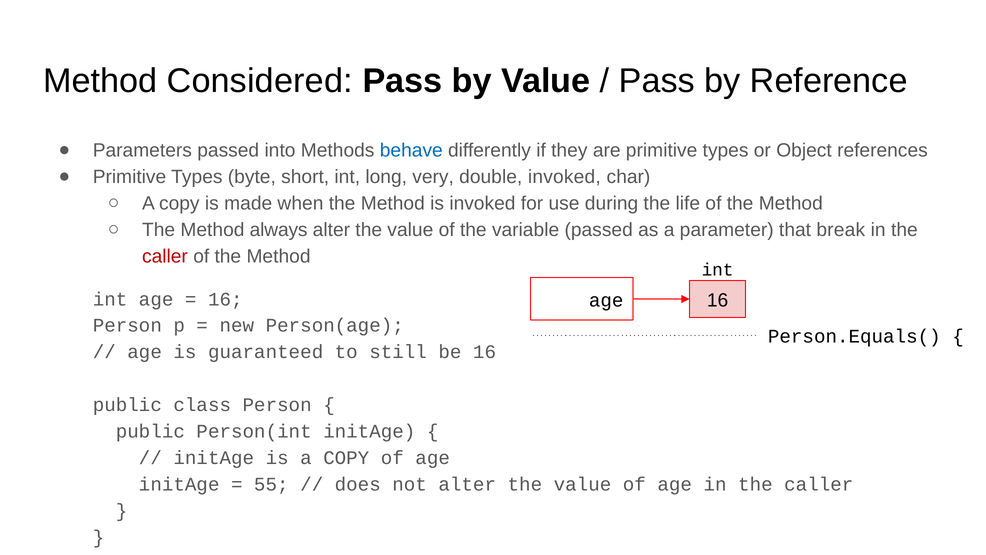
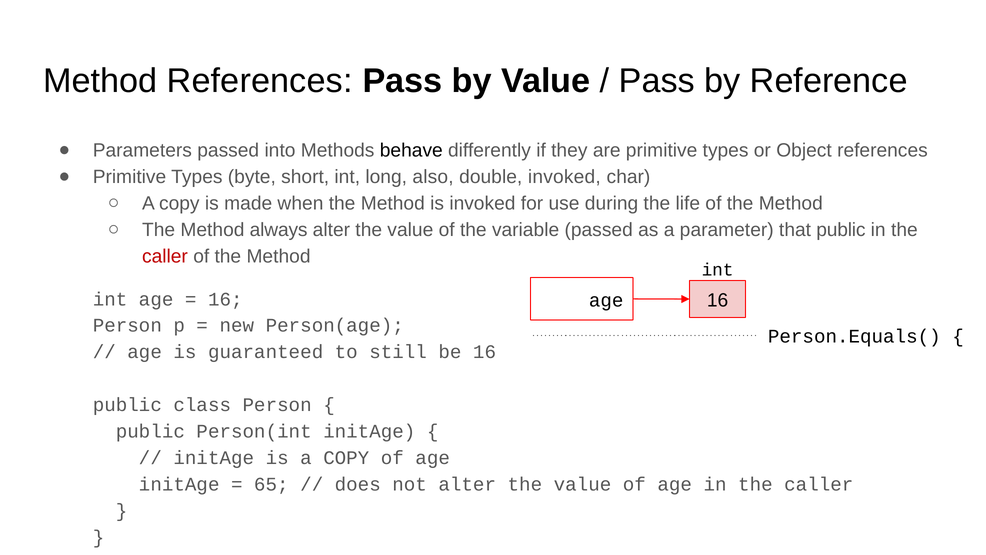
Method Considered: Considered -> References (260, 81)
behave colour: blue -> black (411, 150)
very: very -> also (433, 177)
that break: break -> public (841, 230)
55: 55 -> 65 (271, 484)
